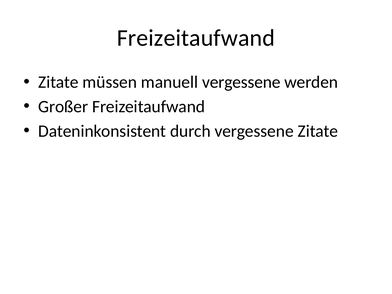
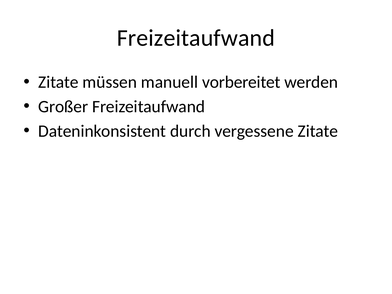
manuell vergessene: vergessene -> vorbereitet (241, 82)
